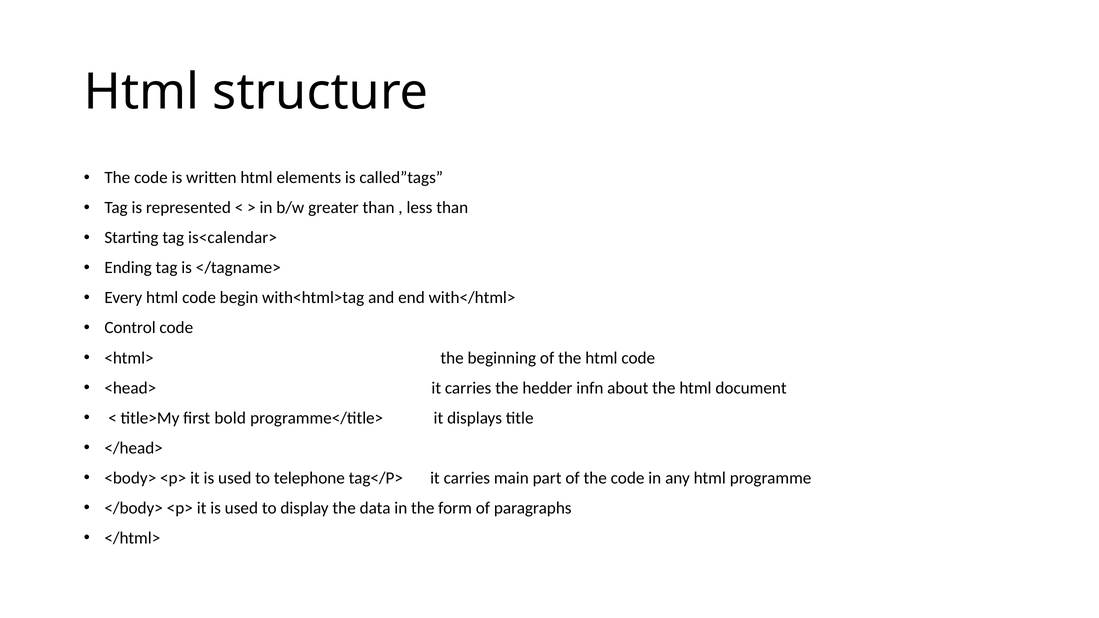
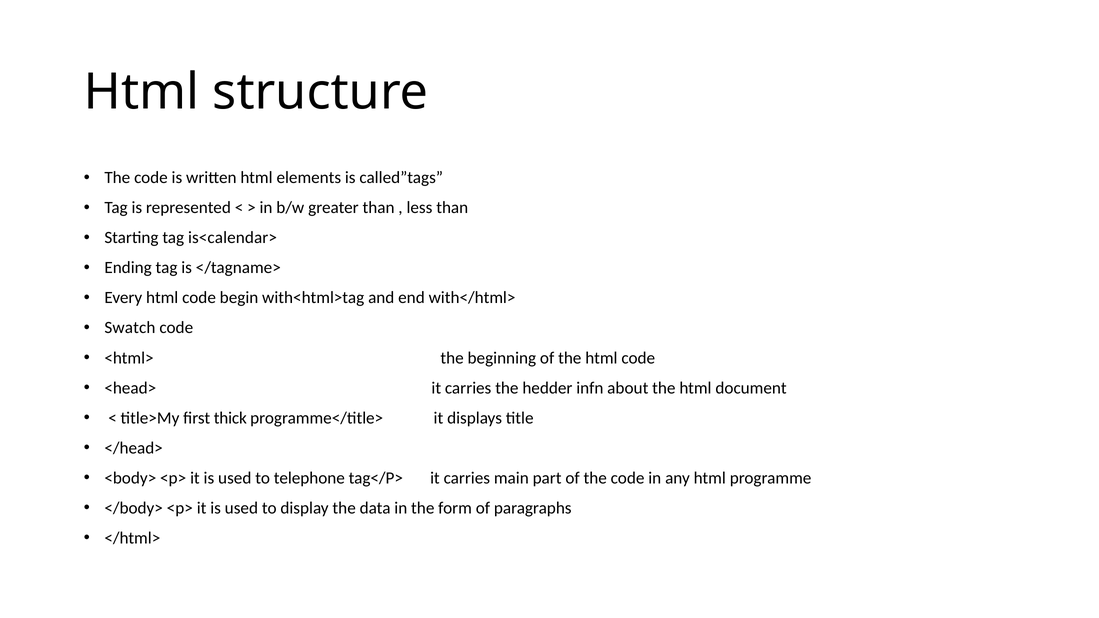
Control: Control -> Swatch (130, 328)
bold: bold -> thick (230, 418)
